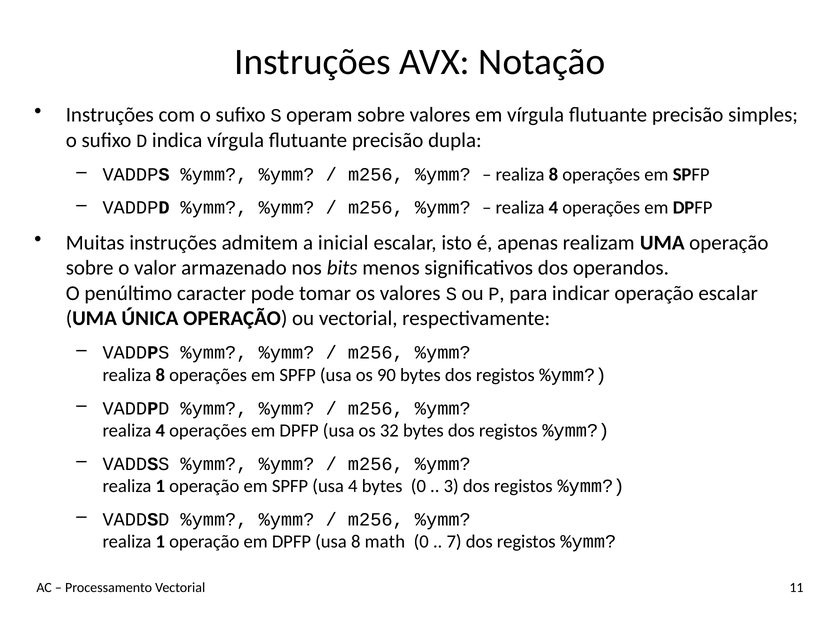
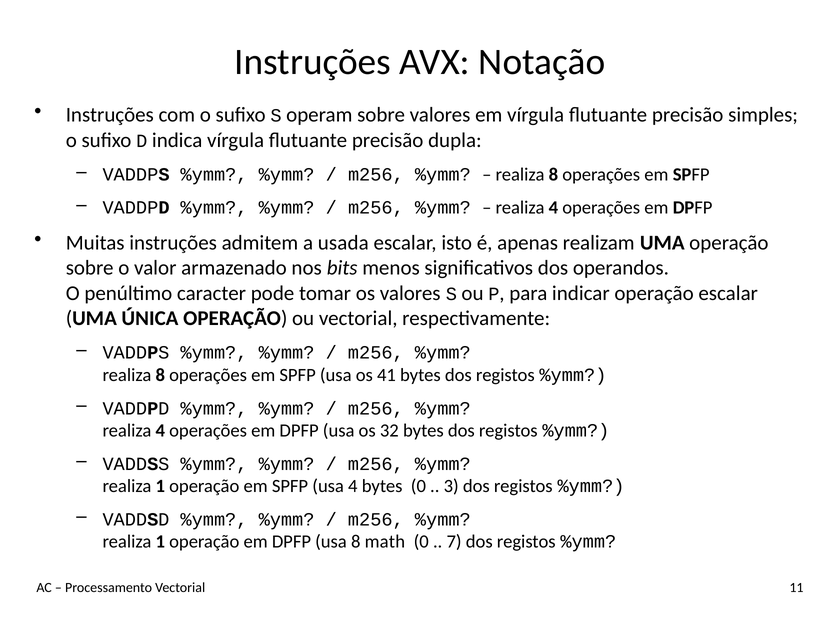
inicial: inicial -> usada (343, 243)
90: 90 -> 41 (386, 375)
